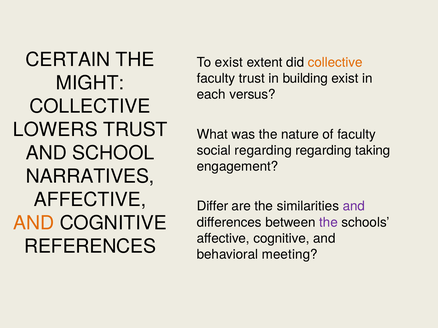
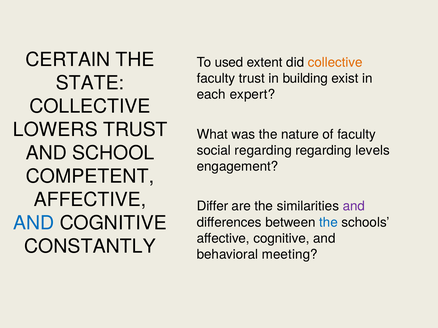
To exist: exist -> used (229, 63)
MIGHT: MIGHT -> STATE (90, 83)
versus: versus -> expert (252, 95)
taking: taking -> levels (373, 151)
NARRATIVES: NARRATIVES -> COMPETENT (90, 177)
AND colour: orange -> blue (34, 224)
the colour: purple -> blue (329, 223)
REFERENCES: REFERENCES -> CONSTANTLY (90, 247)
